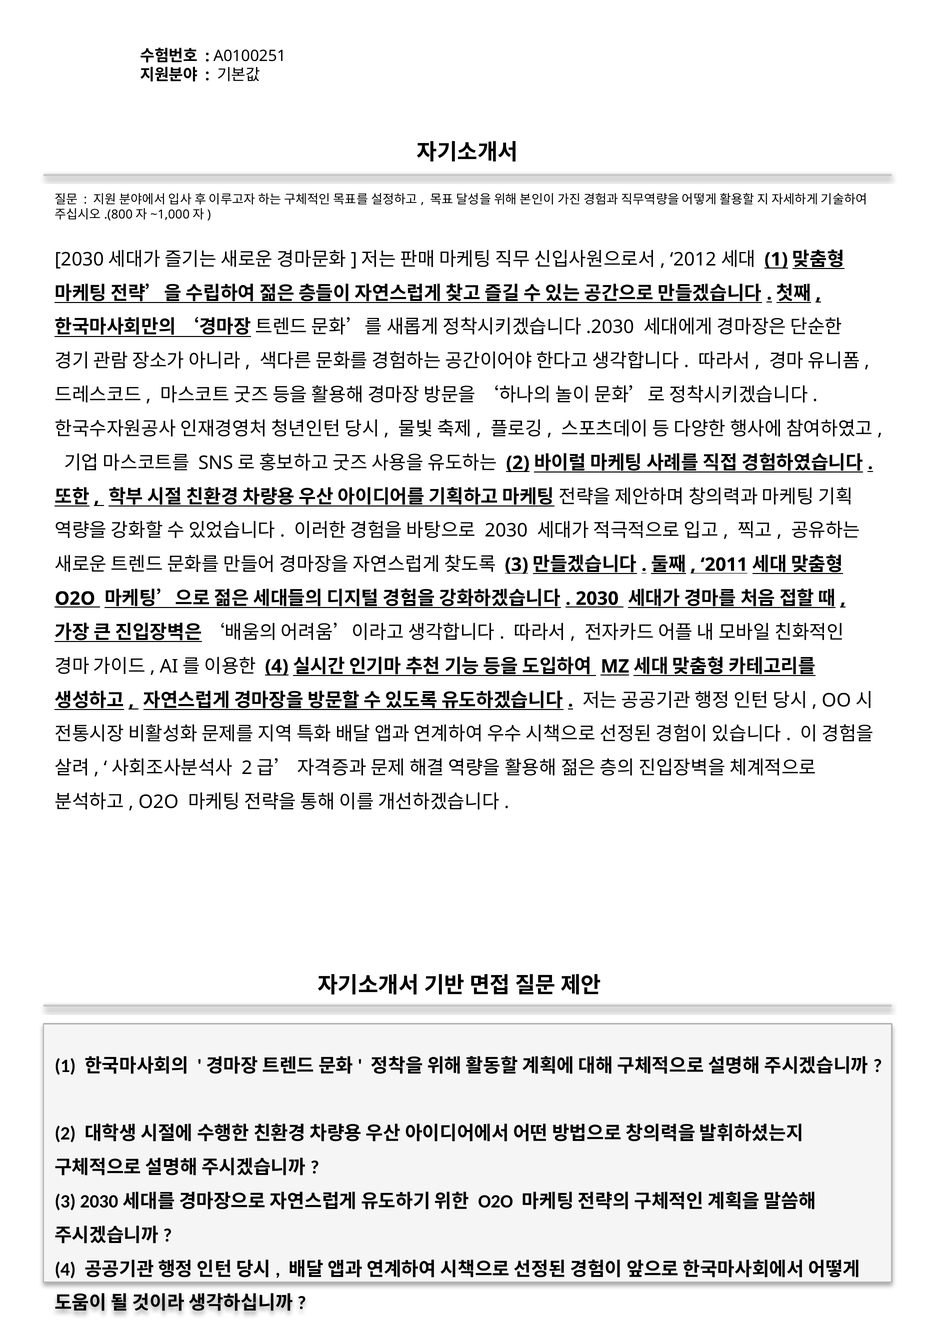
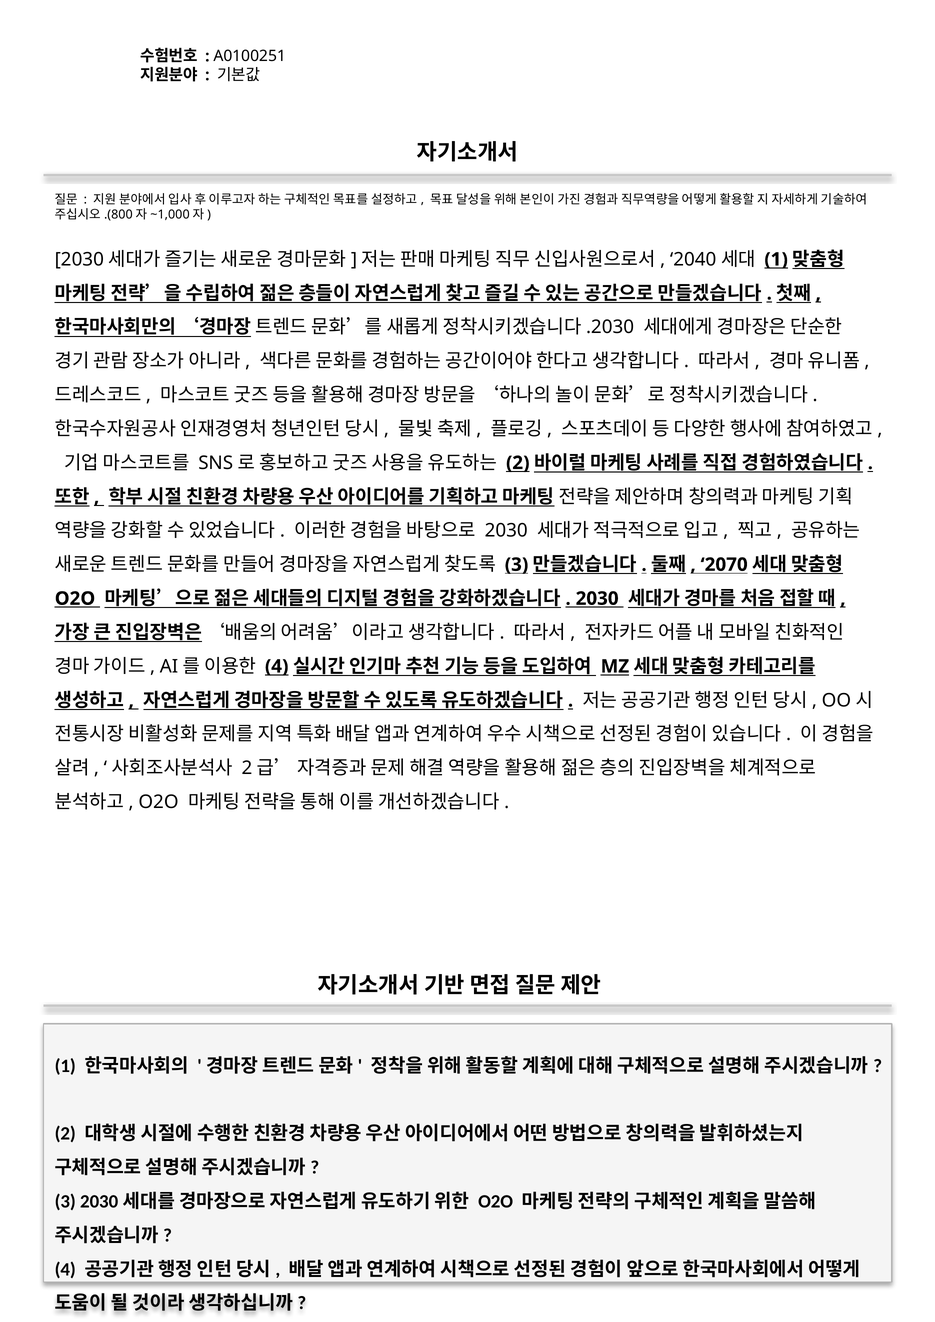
2012: 2012 -> 2040 (693, 259)
2011: 2011 -> 2070 (724, 565)
